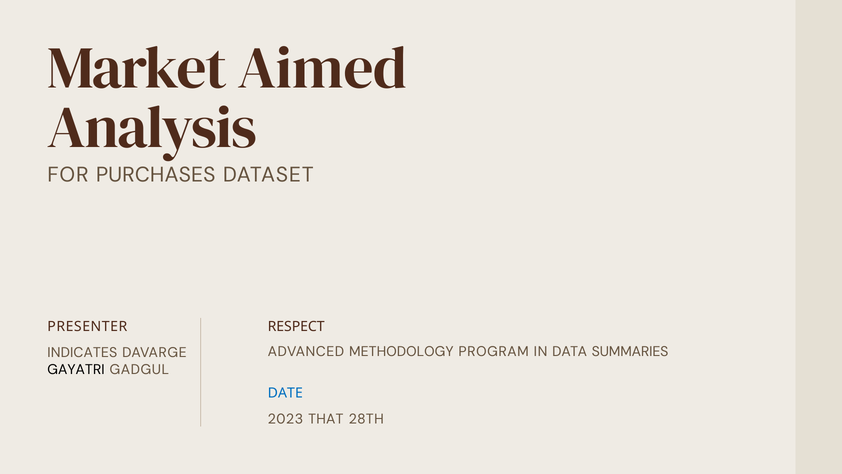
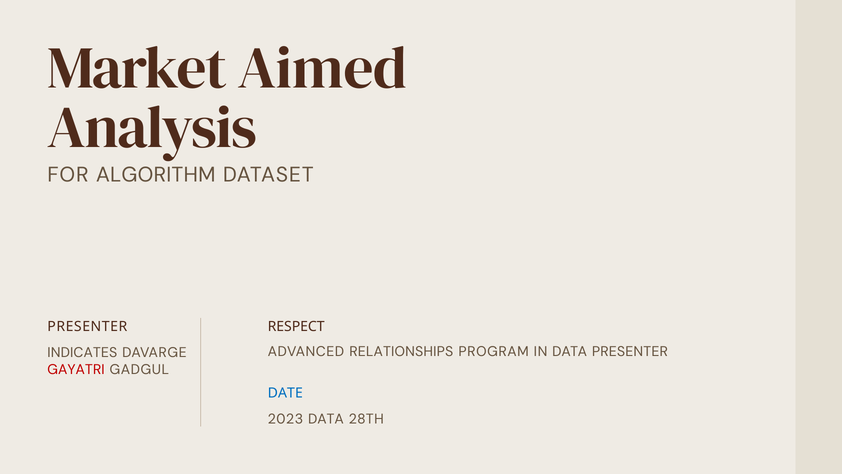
PURCHASES: PURCHASES -> ALGORITHM (156, 174)
METHODOLOGY: METHODOLOGY -> RELATIONSHIPS (401, 351)
DATA SUMMARIES: SUMMARIES -> PRESENTER (630, 351)
GAYATRI colour: black -> red (76, 369)
2023 THAT: THAT -> DATA (326, 419)
